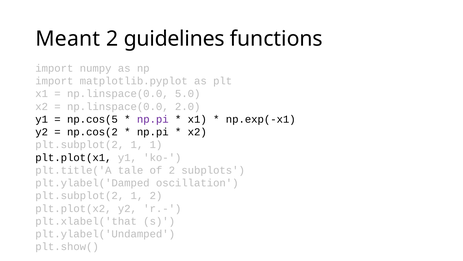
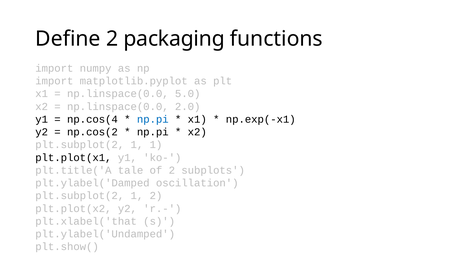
Meant: Meant -> Define (68, 39)
guidelines: guidelines -> packaging (174, 39)
np.cos(5: np.cos(5 -> np.cos(4 (92, 119)
np.pi colour: purple -> blue (153, 119)
